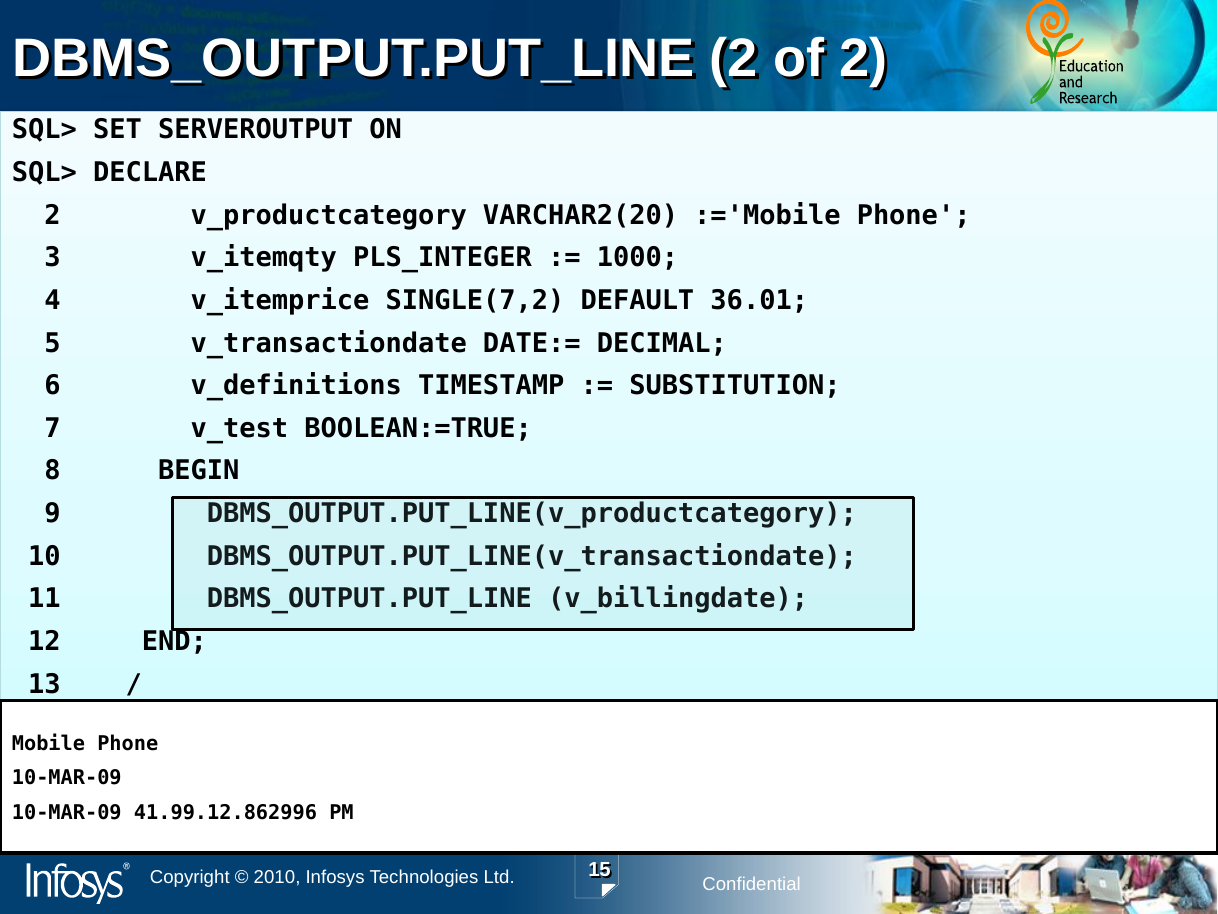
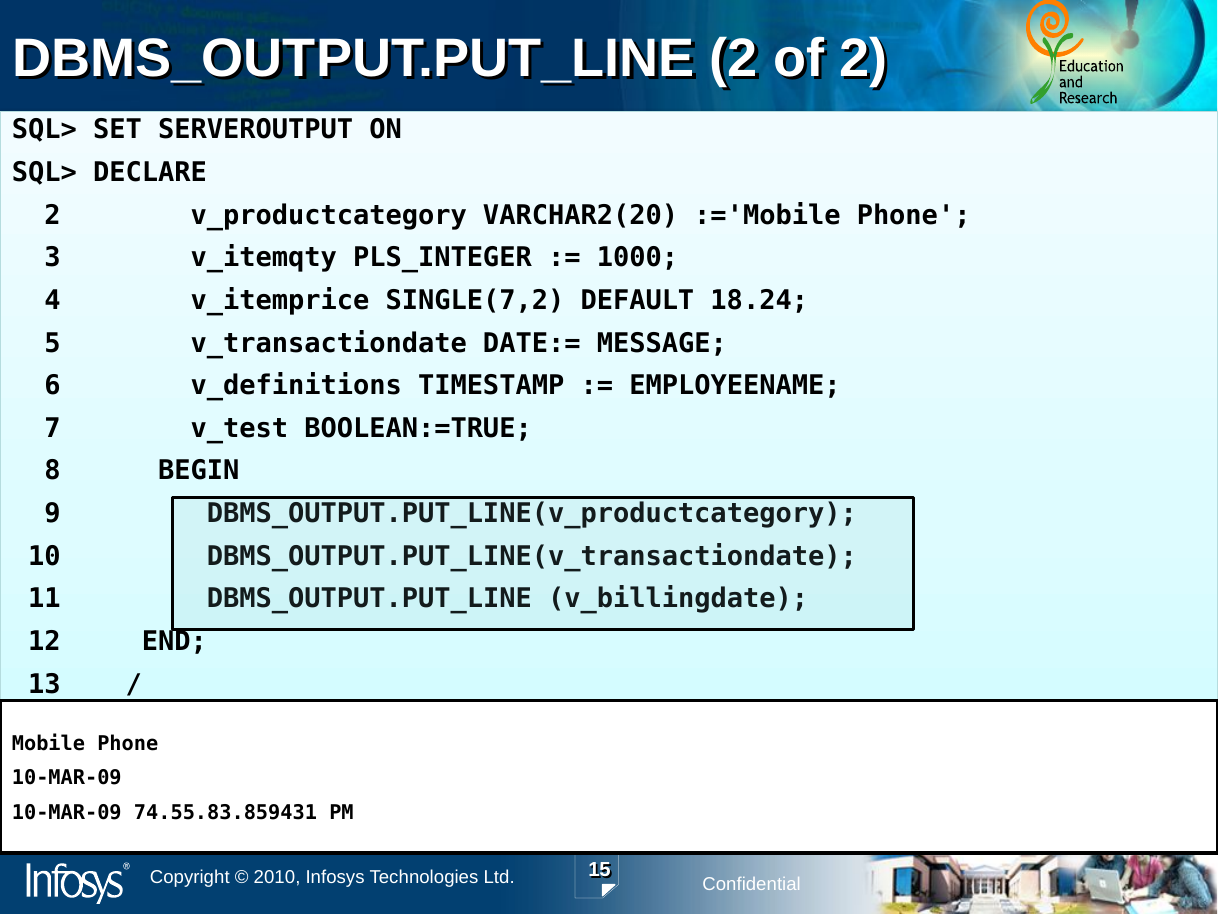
36.01: 36.01 -> 18.24 (759, 300)
DECIMAL: DECIMAL -> MESSAGE (662, 343)
SUBSTITUTION: SUBSTITUTION -> EMPLOYEENAME (735, 386)
41.99.12.862996: 41.99.12.862996 -> 74.55.83.859431 (225, 812)
